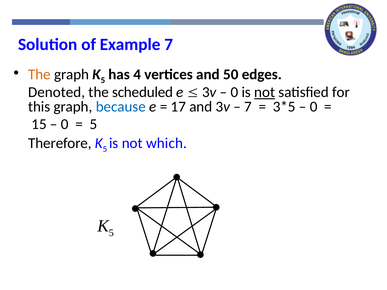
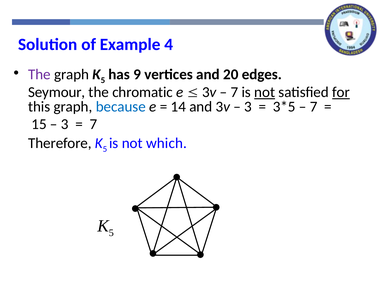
Example 7: 7 -> 4 (169, 44)
The colour: orange -> purple (39, 74)
4: 4 -> 9 (137, 74)
50: 50 -> 20 (231, 74)
Denoted: Denoted -> Seymour (57, 92)
scheduled: scheduled -> chromatic (143, 92)
0: 0 -> 7 (234, 92)
for underline: none -> present (341, 92)
17: 17 -> 14 (178, 107)
7: 7 -> 3 (248, 107)
0: 0 -> 7 (314, 107)
0: 0 -> 3 (65, 124)
5: 5 -> 7 (93, 124)
